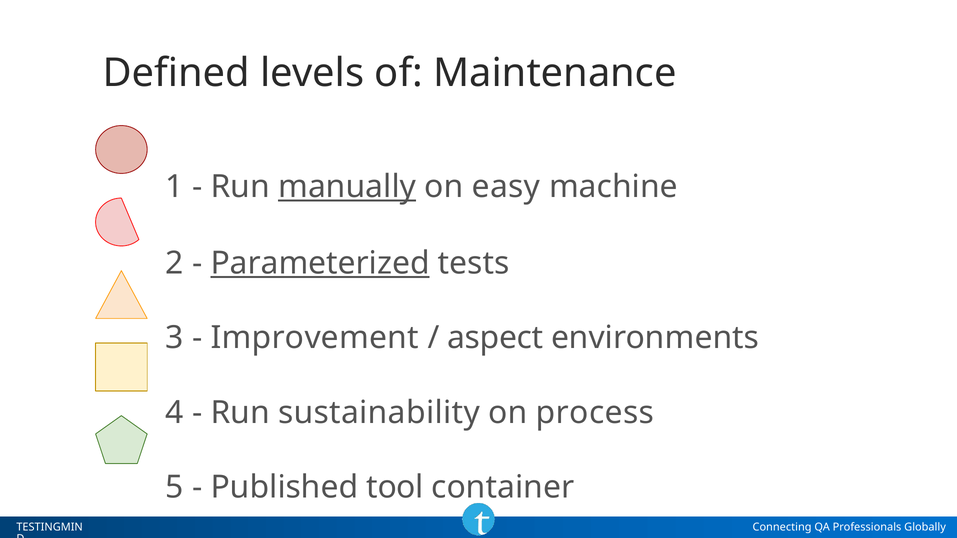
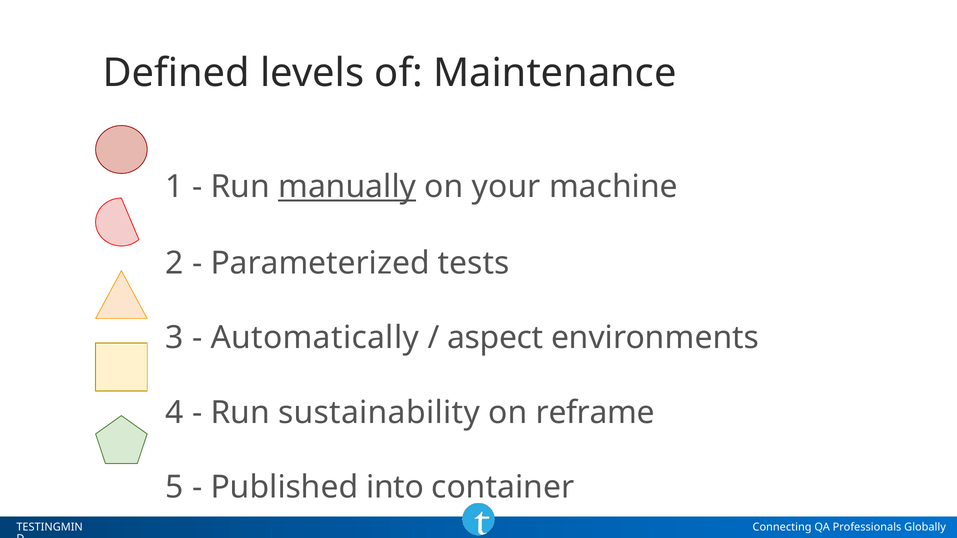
easy: easy -> your (506, 187)
Parameterized underline: present -> none (320, 264)
Improvement: Improvement -> Automatically (315, 338)
process: process -> reframe (595, 413)
tool: tool -> into (395, 488)
